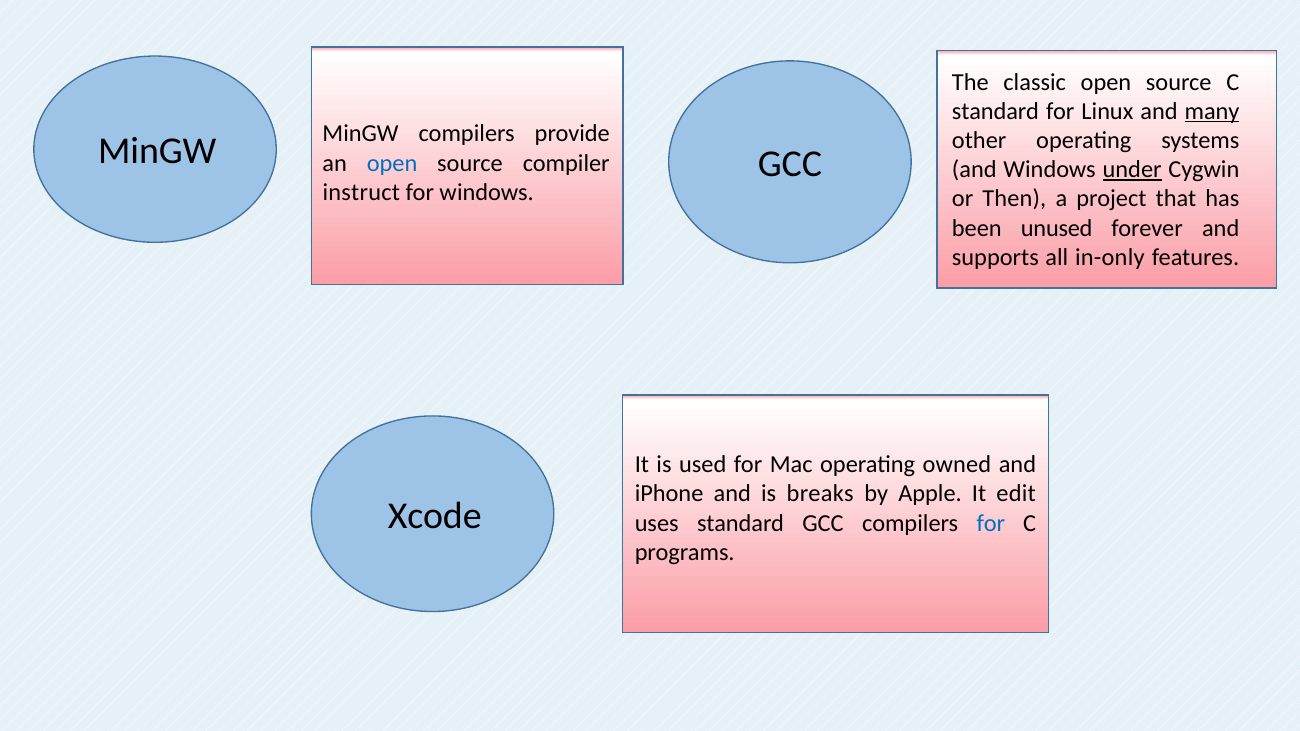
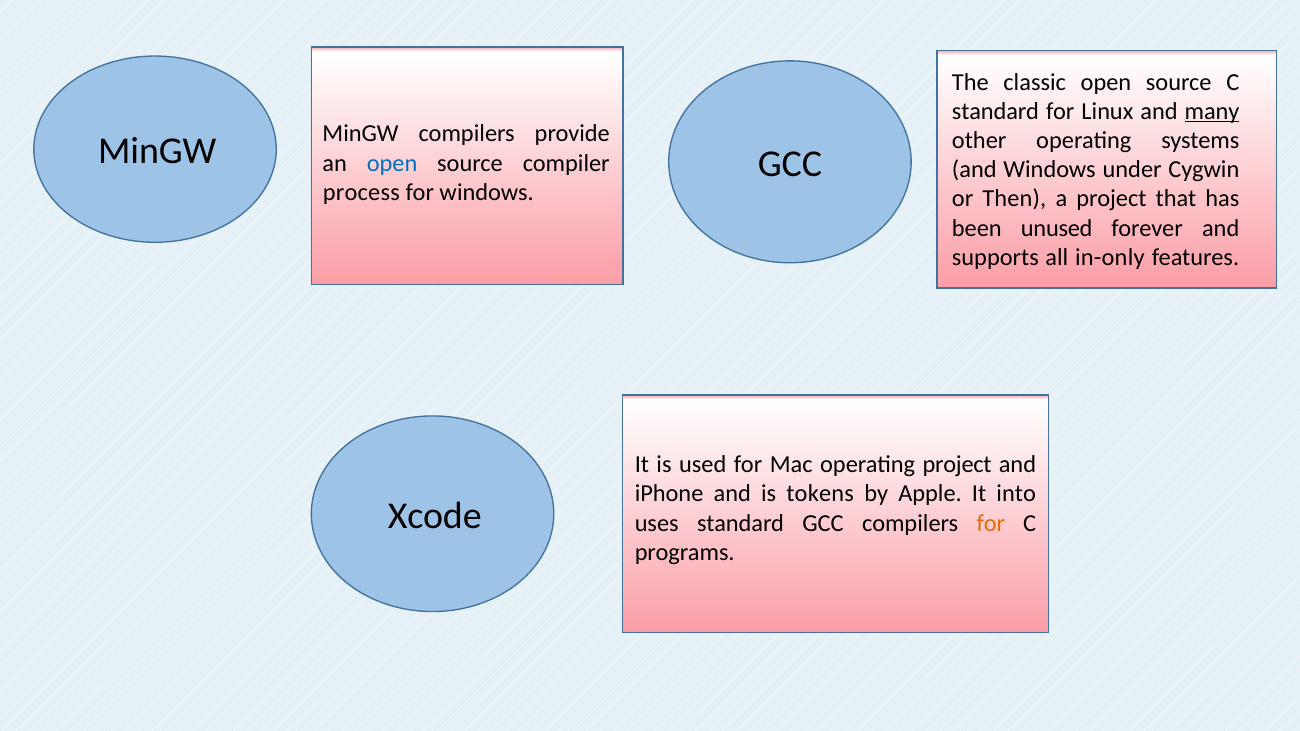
under underline: present -> none (1132, 170)
instruct: instruct -> process (361, 192)
operating owned: owned -> project (957, 465)
breaks: breaks -> tokens (820, 494)
edit: edit -> into (1016, 494)
for colour: blue -> orange (991, 523)
